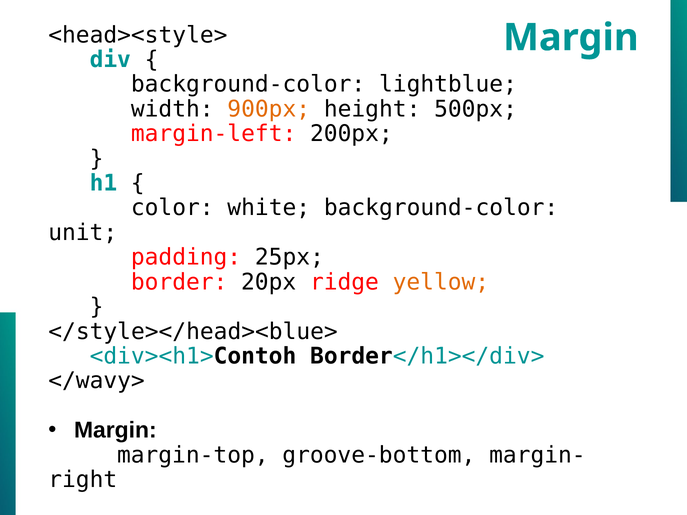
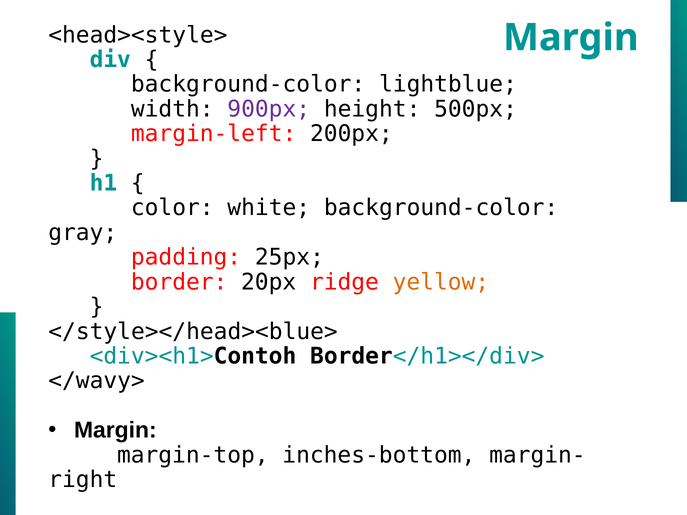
900px colour: orange -> purple (269, 109)
unit: unit -> gray (83, 233)
groove-bottom: groove-bottom -> inches-bottom (379, 455)
